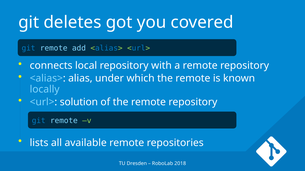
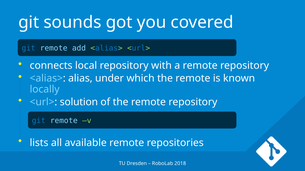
deletes: deletes -> sounds (72, 22)
